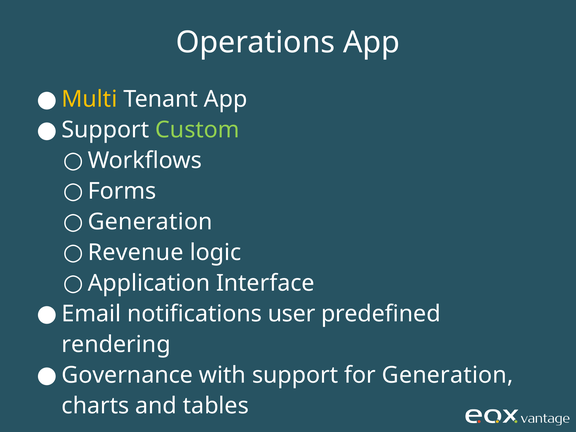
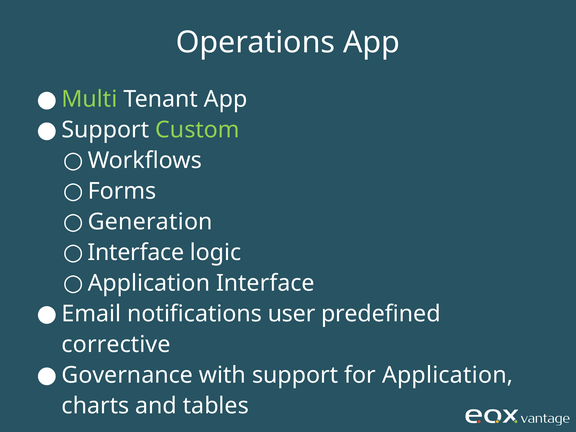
Multi colour: yellow -> light green (89, 99)
Revenue: Revenue -> Interface (136, 253)
rendering: rendering -> corrective (116, 345)
for Generation: Generation -> Application (448, 375)
